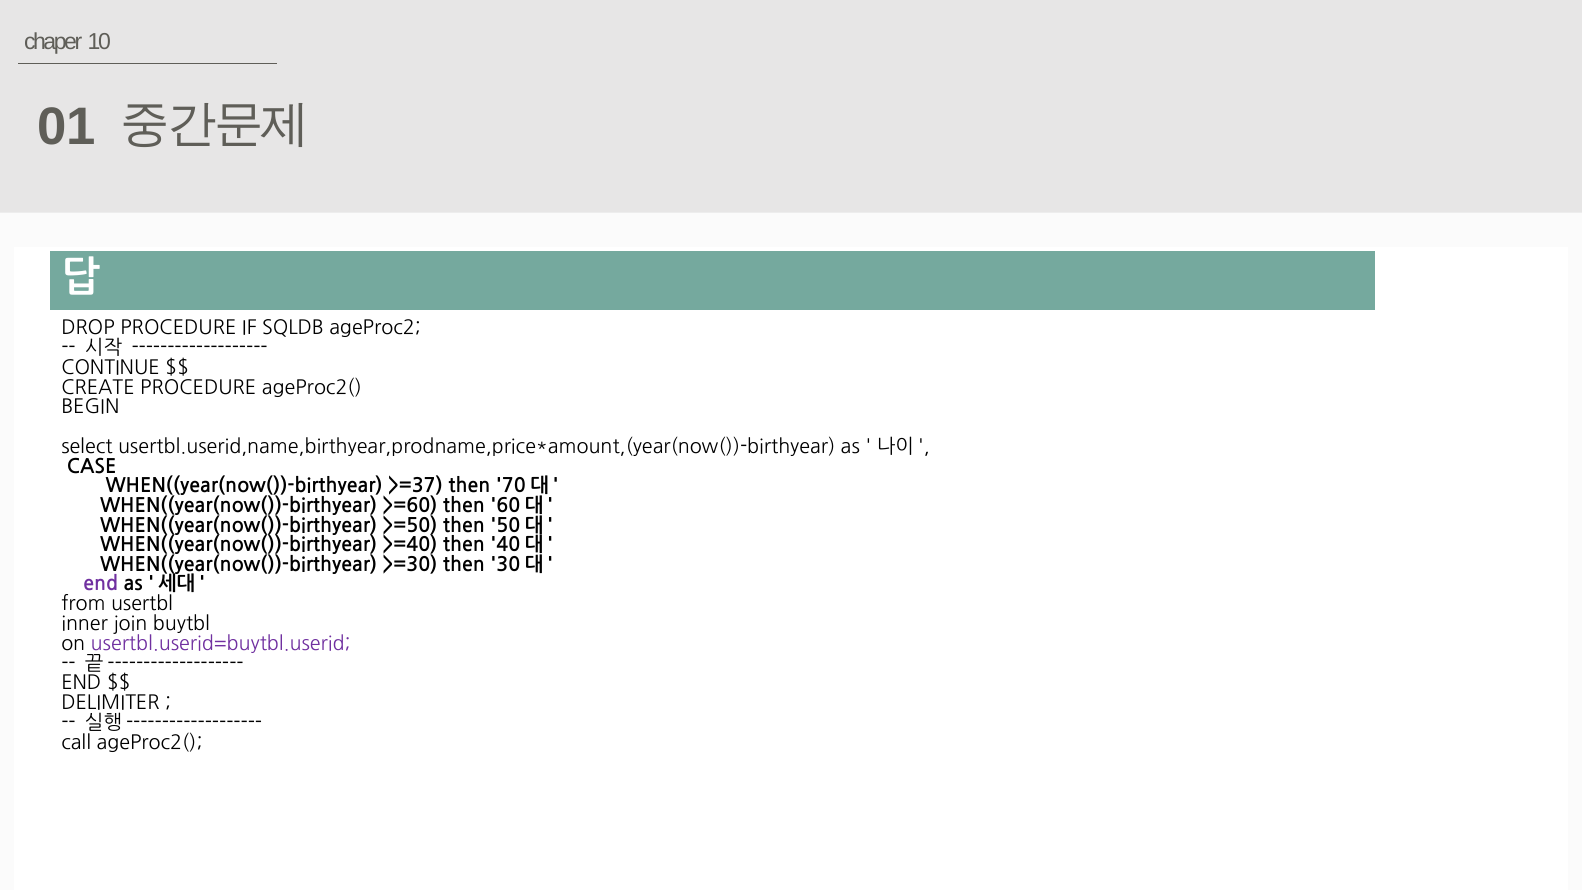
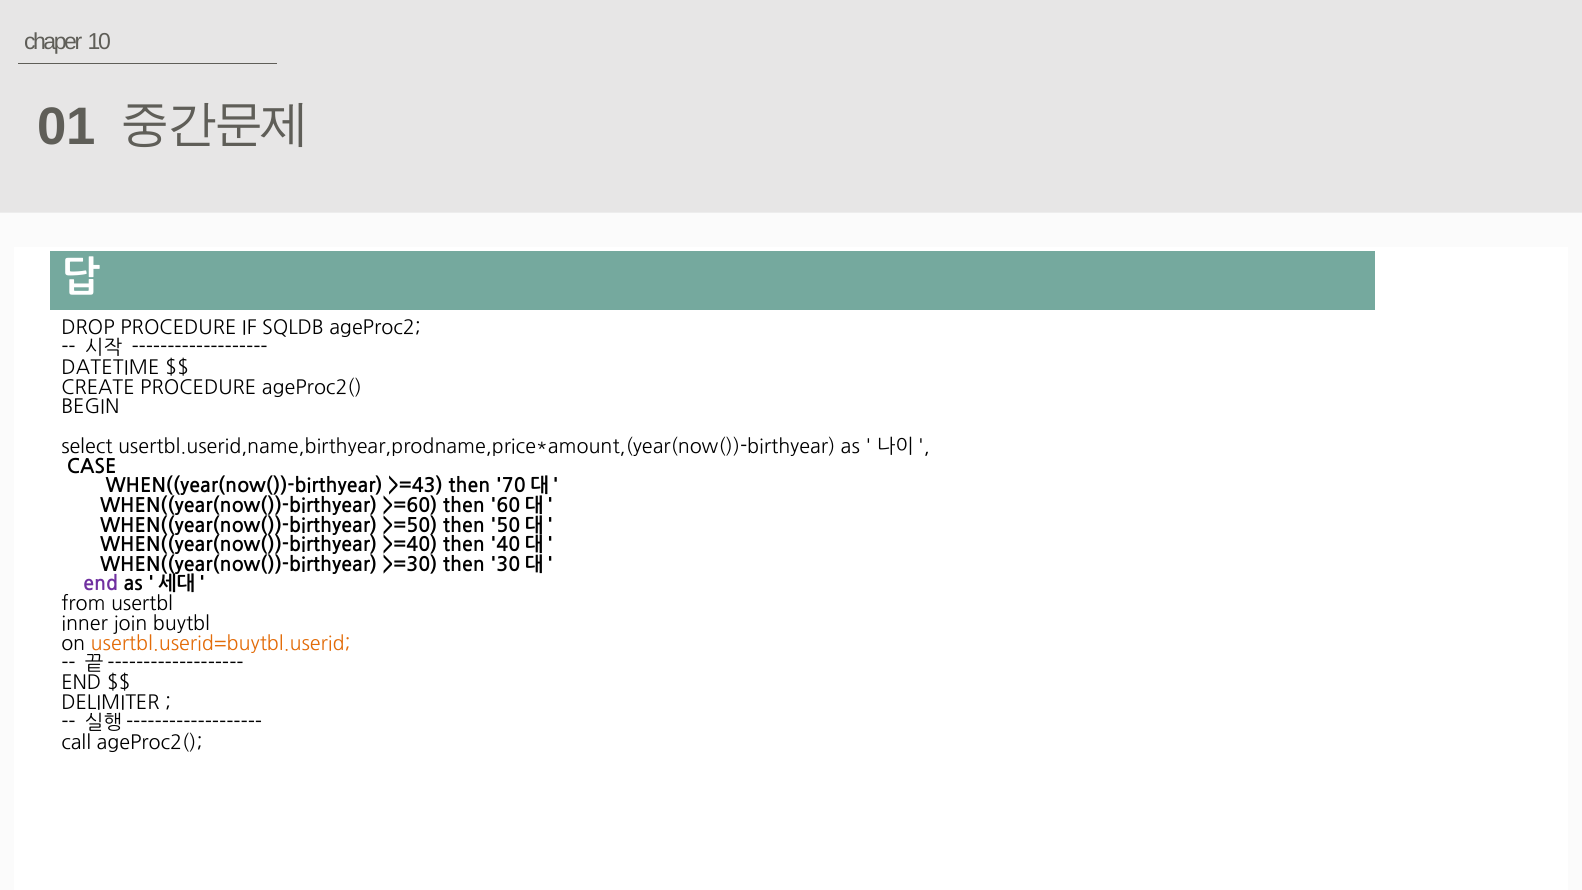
CONTINUE: CONTINUE -> DATETIME (110, 368)
>=37: >=37 -> >=43 (415, 486)
usertbl.userid=buytbl.userid colour: purple -> orange (221, 644)
